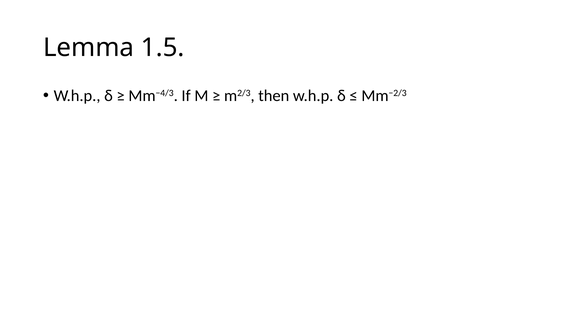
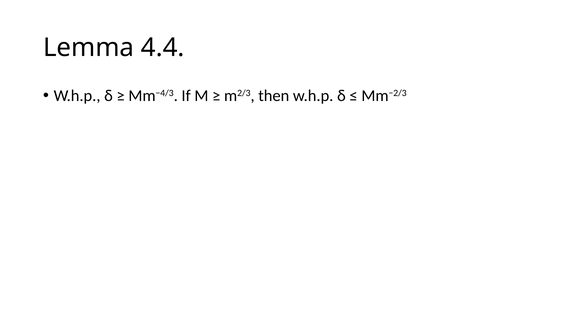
1.5: 1.5 -> 4.4 (163, 47)
